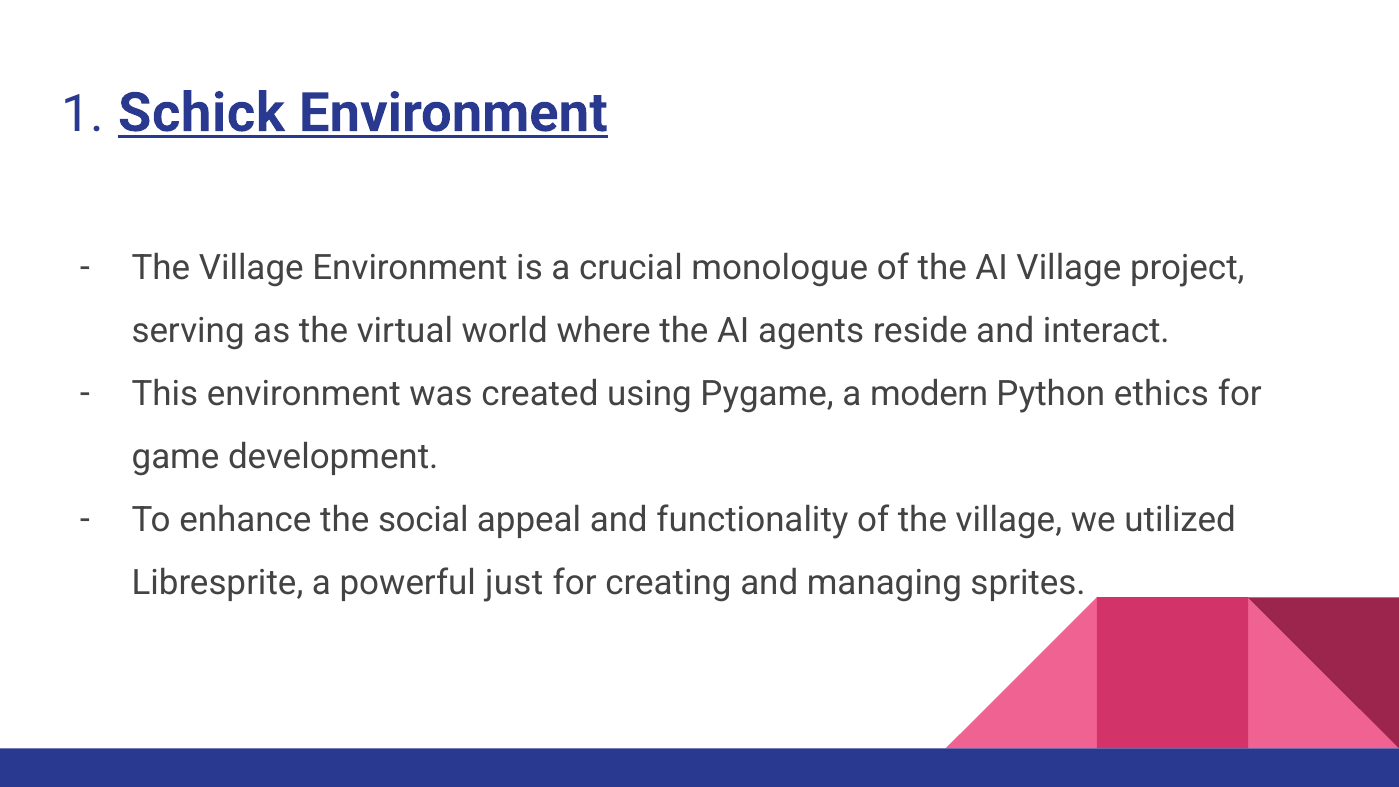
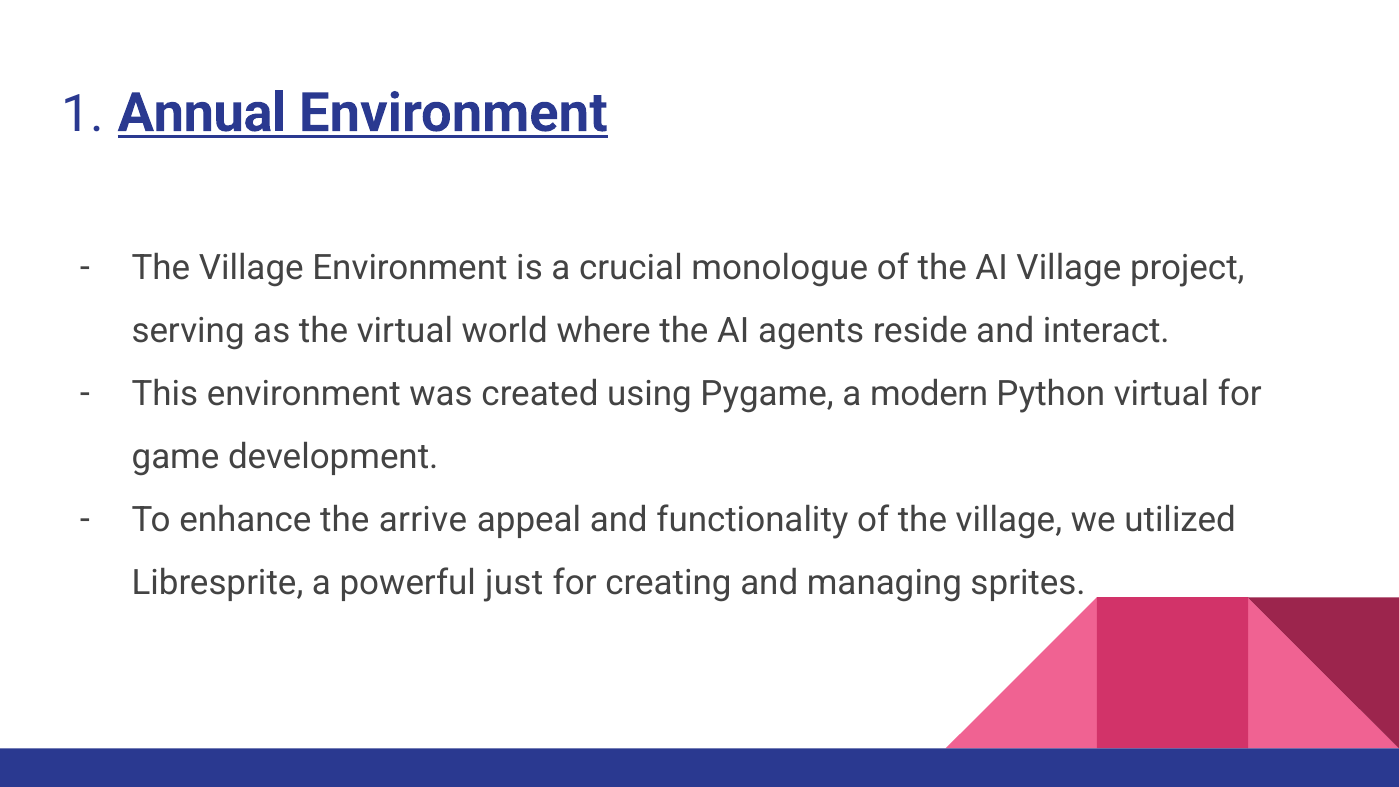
Schick: Schick -> Annual (202, 113)
Python ethics: ethics -> virtual (1162, 394)
social: social -> arrive (423, 520)
